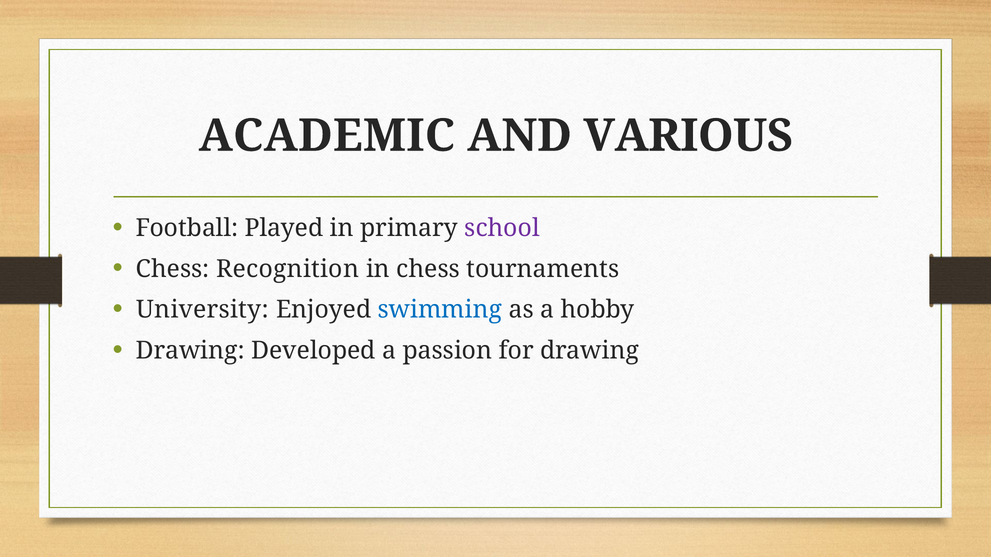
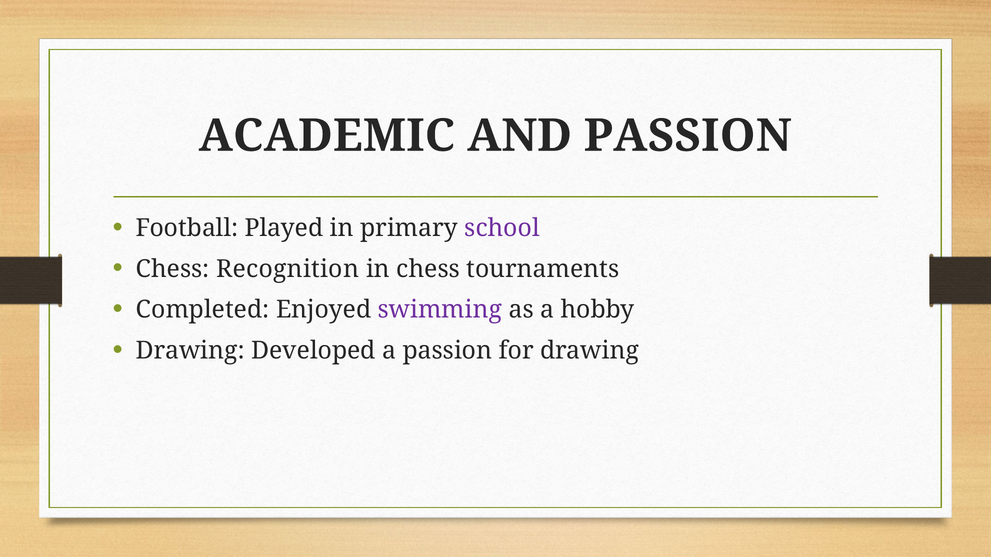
AND VARIOUS: VARIOUS -> PASSION (688, 136)
University: University -> Completed (203, 310)
swimming colour: blue -> purple (440, 310)
